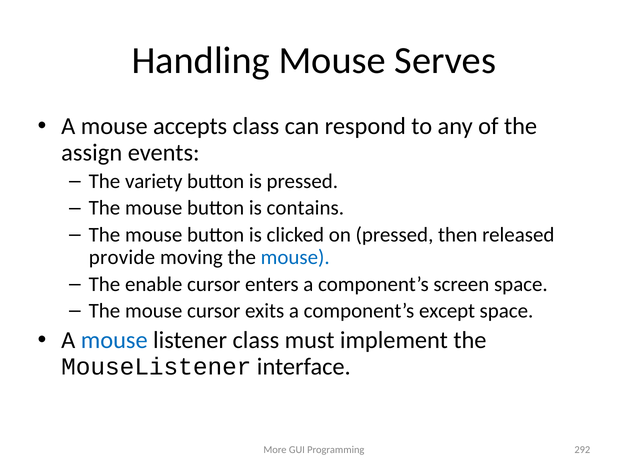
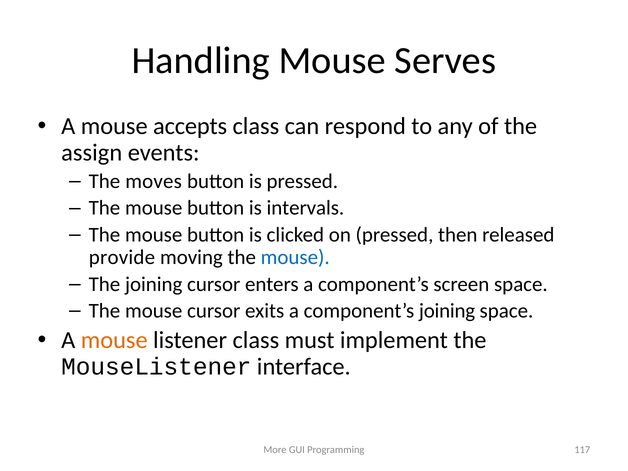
variety: variety -> moves (154, 181)
contains: contains -> intervals (305, 208)
The enable: enable -> joining (154, 284)
component’s except: except -> joining (447, 311)
mouse colour: blue -> orange (114, 340)
292: 292 -> 117 (582, 450)
